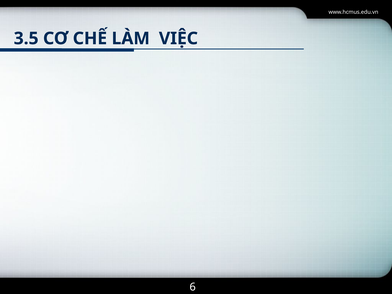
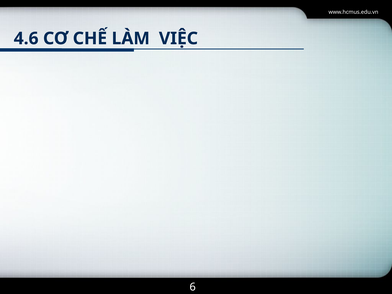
3.5: 3.5 -> 4.6 (26, 38)
